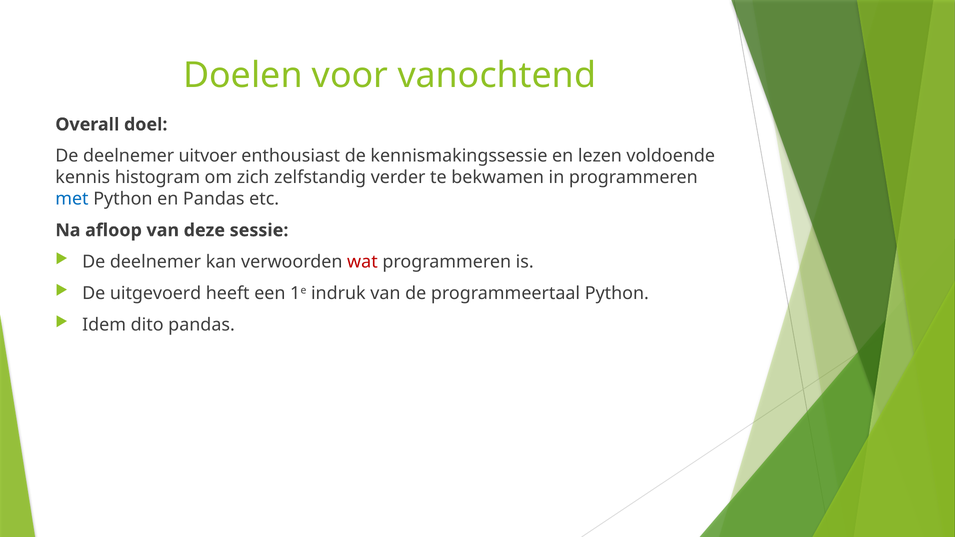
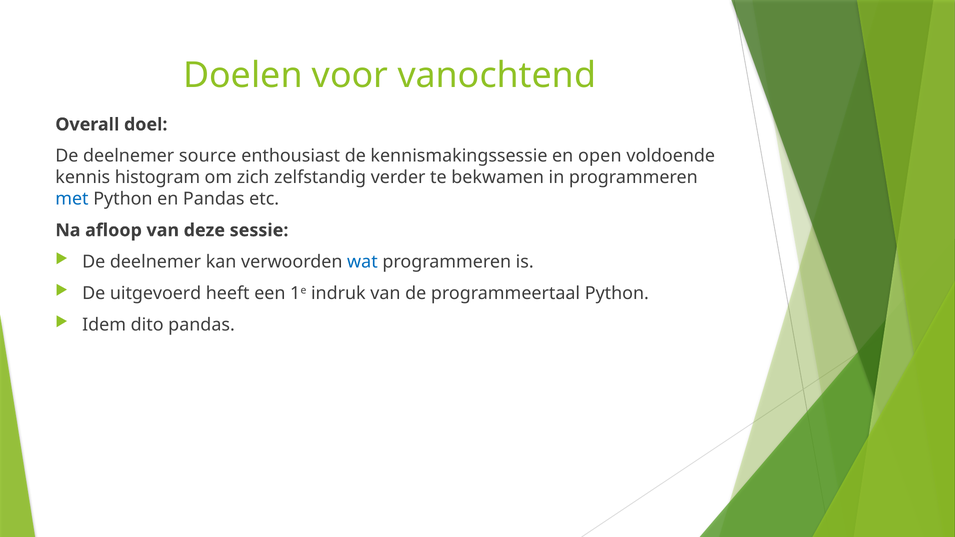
uitvoer: uitvoer -> source (208, 156)
lezen: lezen -> open (600, 156)
wat colour: red -> blue (362, 262)
